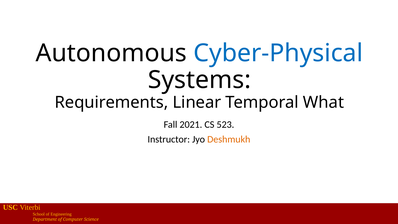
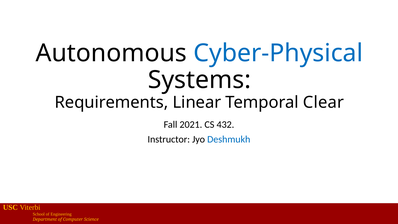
What: What -> Clear (323, 102)
523: 523 -> 432 (225, 124)
Deshmukh colour: orange -> blue (229, 139)
